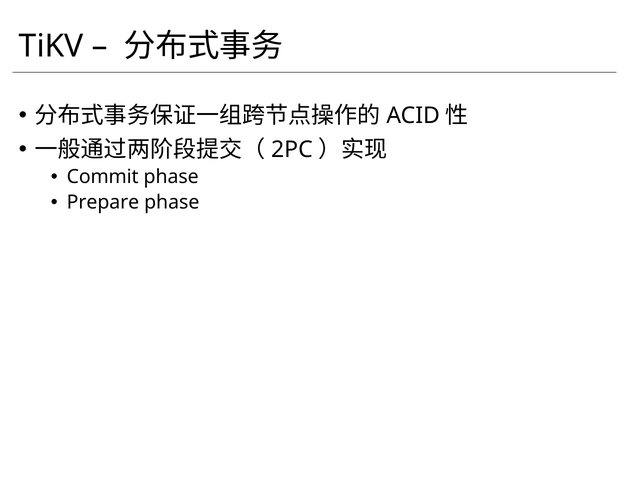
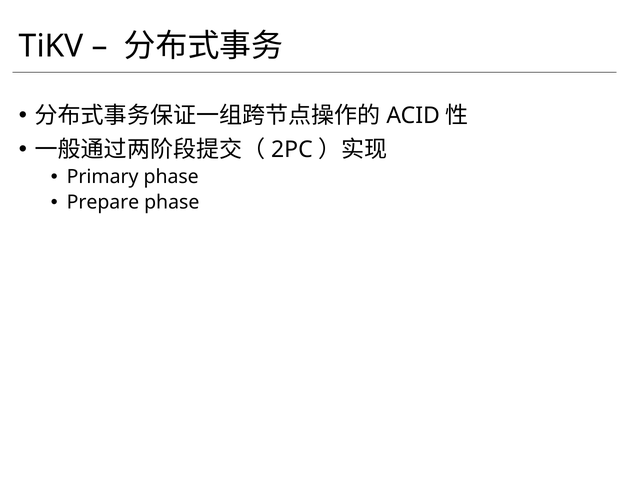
Commit: Commit -> Primary (103, 177)
